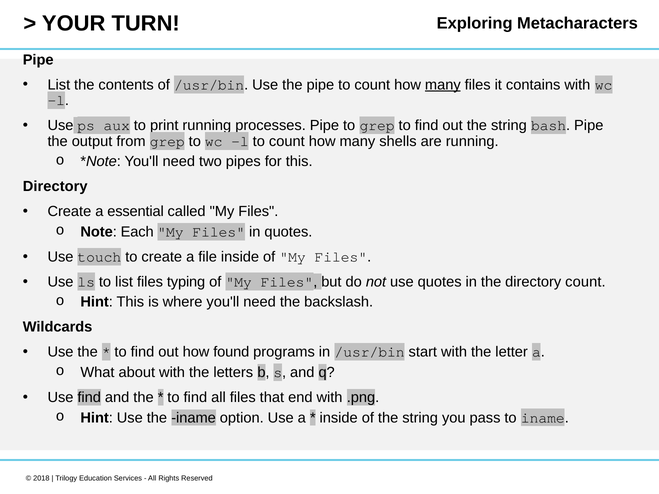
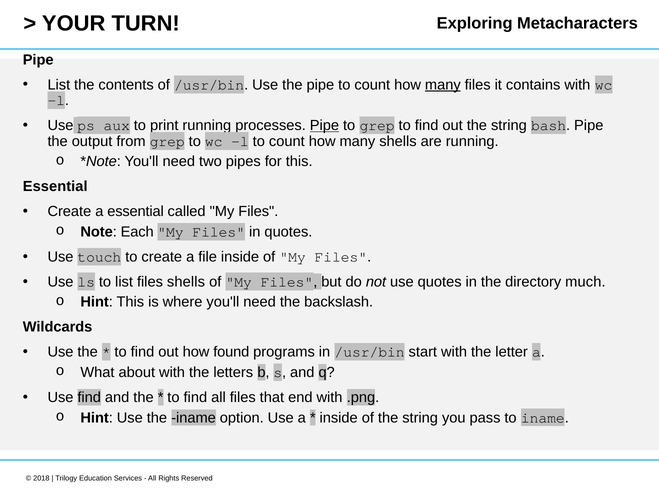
Pipe underline: none -> present (324, 126)
Directory: Directory -> Essential (55, 187)
files typing: typing -> shells (186, 282)
directory count: count -> much (585, 282)
